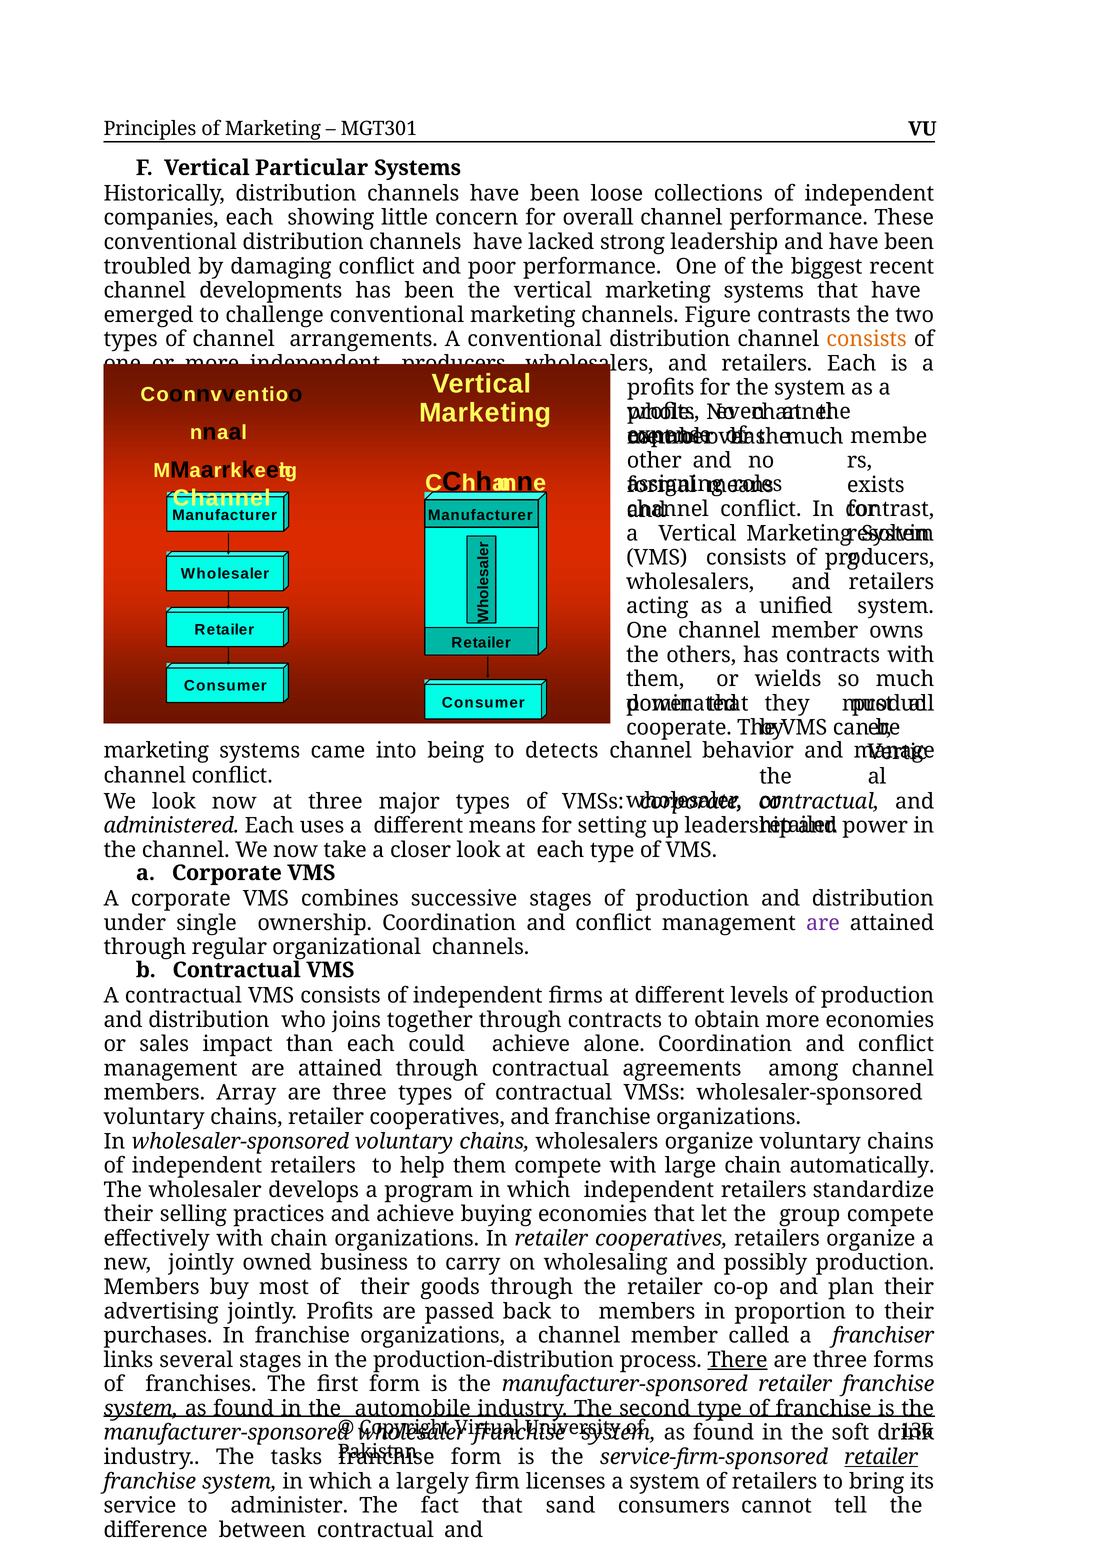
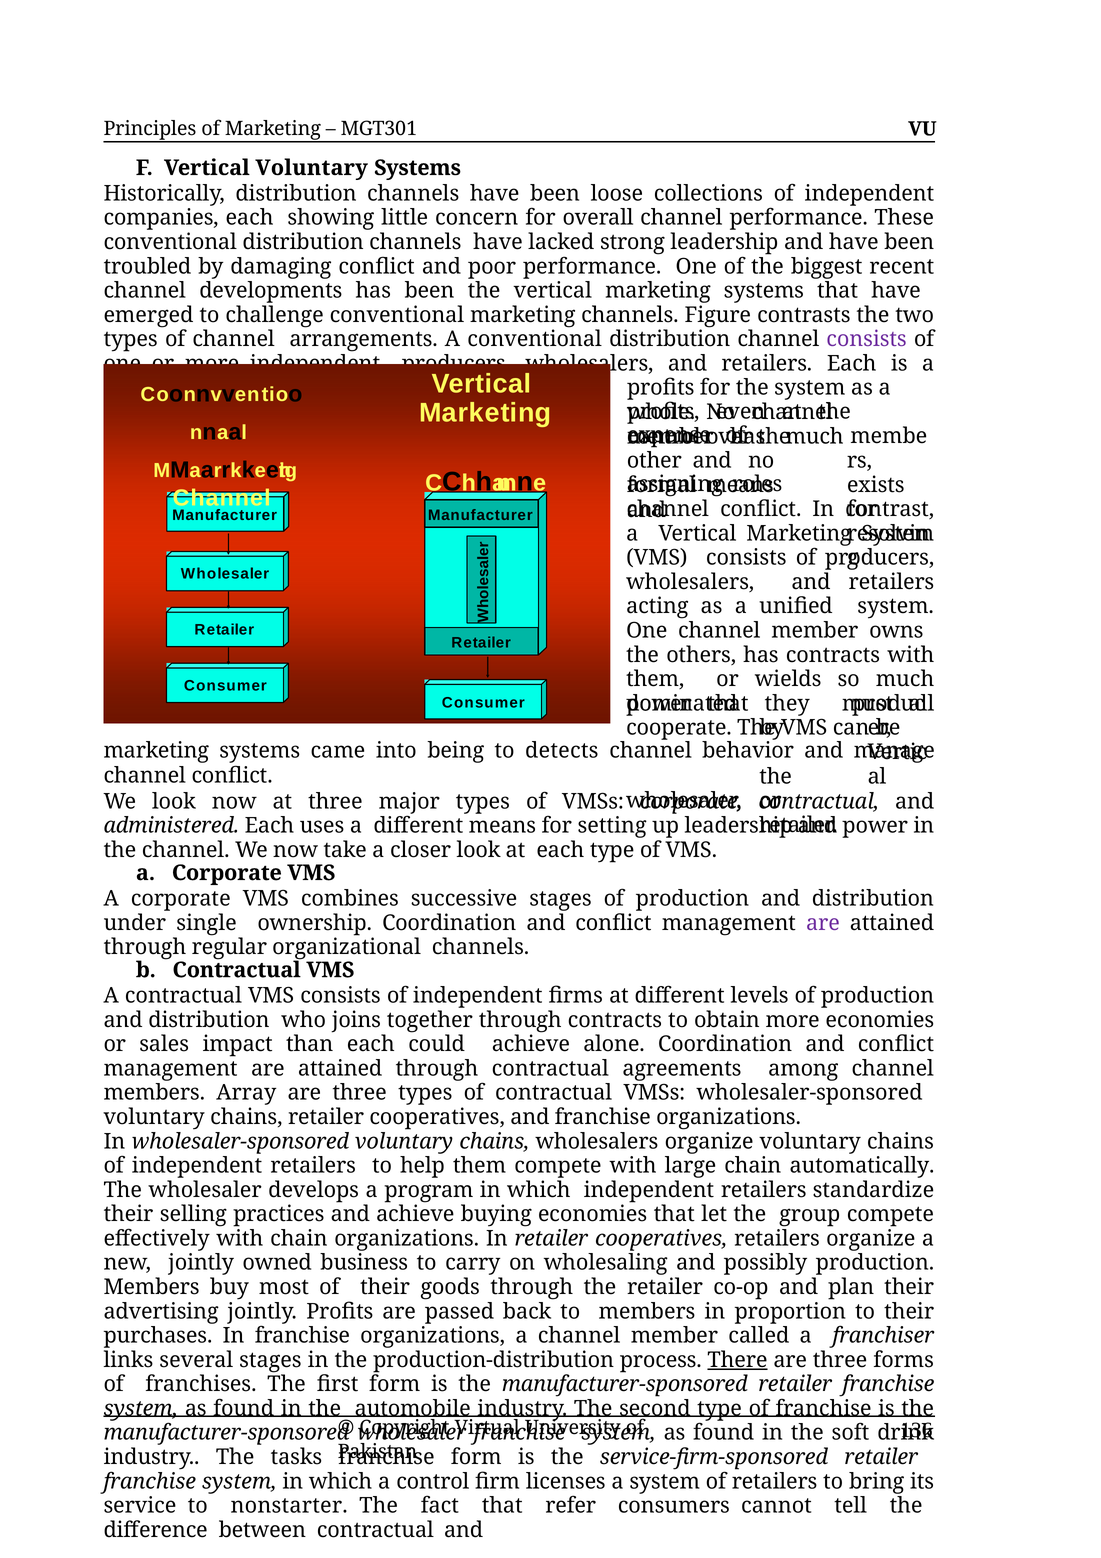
Vertical Particular: Particular -> Voluntary (312, 168)
consists colour: orange -> purple (867, 339)
retailer underline: present -> none (881, 1457)
a largely: largely -> control (433, 1481)
administer: administer -> nonstarter (289, 1506)
sand: sand -> refer (571, 1506)
